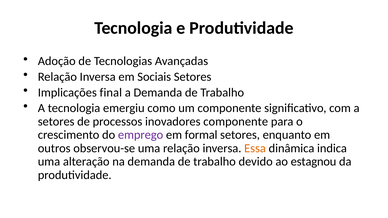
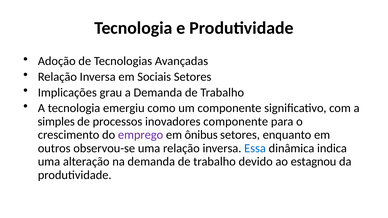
final: final -> grau (111, 93)
setores: setores -> simples (56, 122)
formal: formal -> ônibus (201, 135)
Essa colour: orange -> blue (255, 148)
